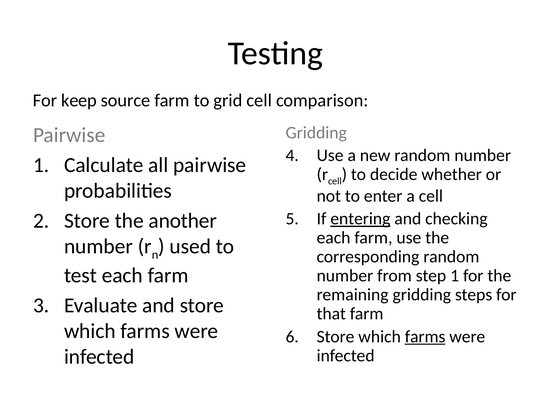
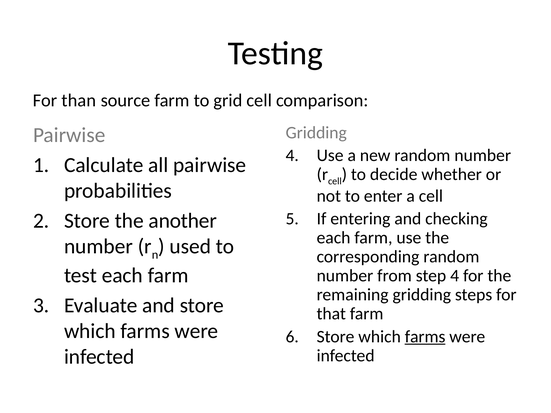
keep: keep -> than (79, 100)
entering underline: present -> none (360, 219)
step 1: 1 -> 4 (455, 276)
